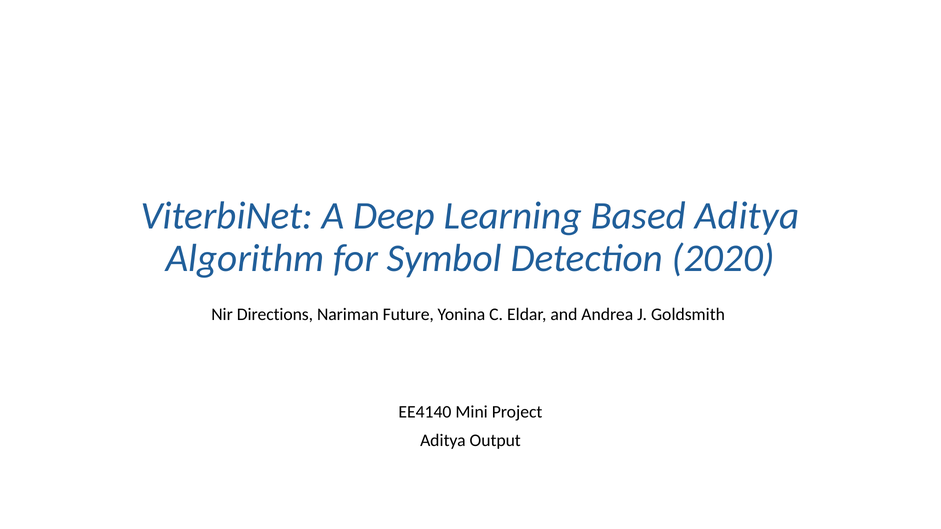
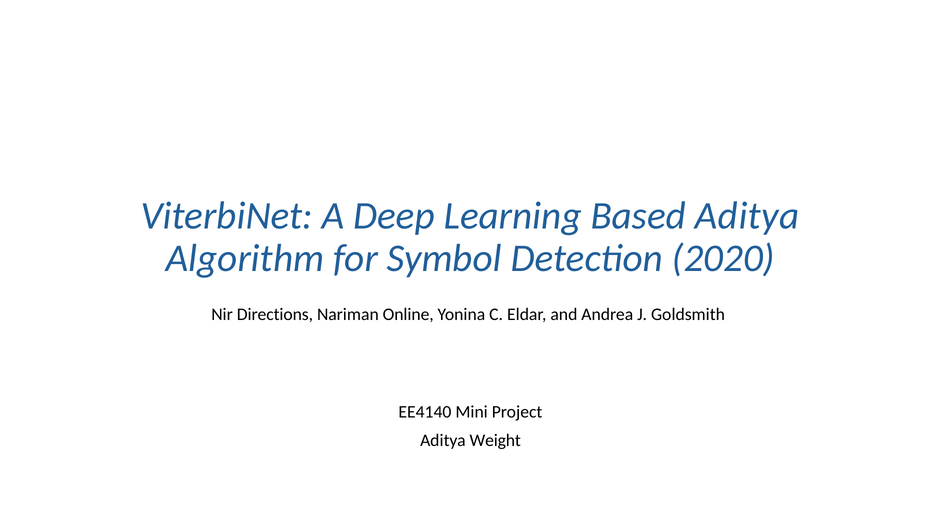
Future: Future -> Online (408, 315)
Output: Output -> Weight (495, 441)
